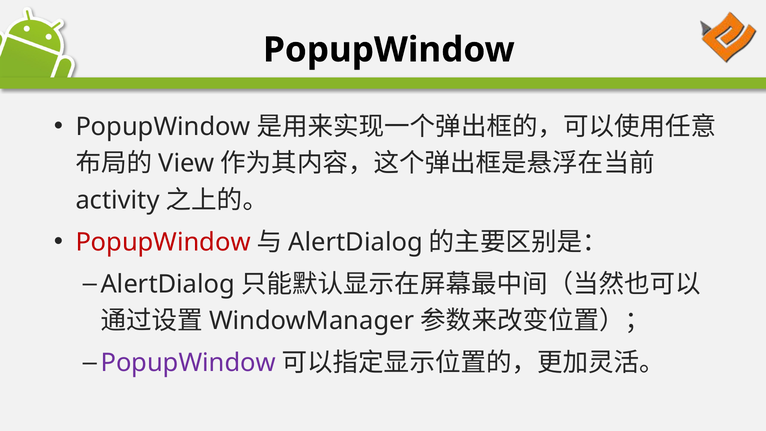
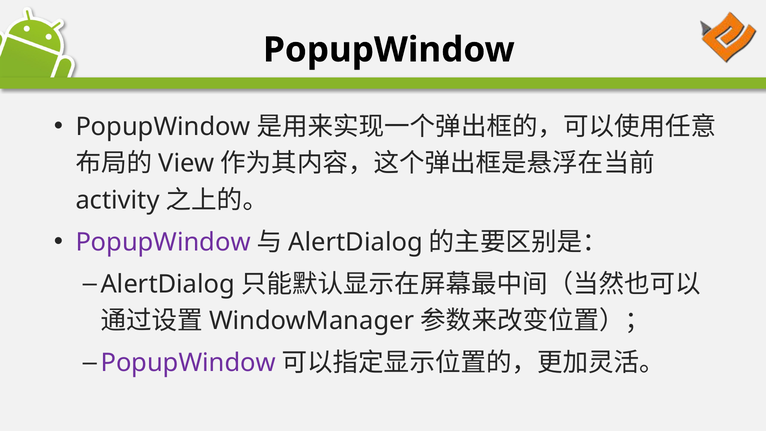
PopupWindow colour: red -> purple (163, 242)
